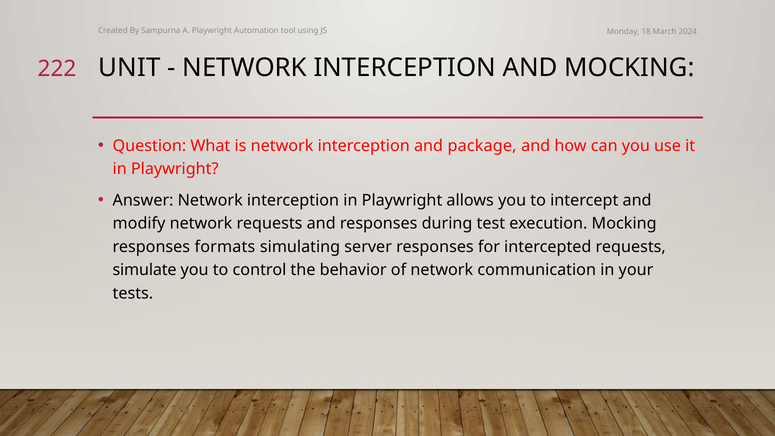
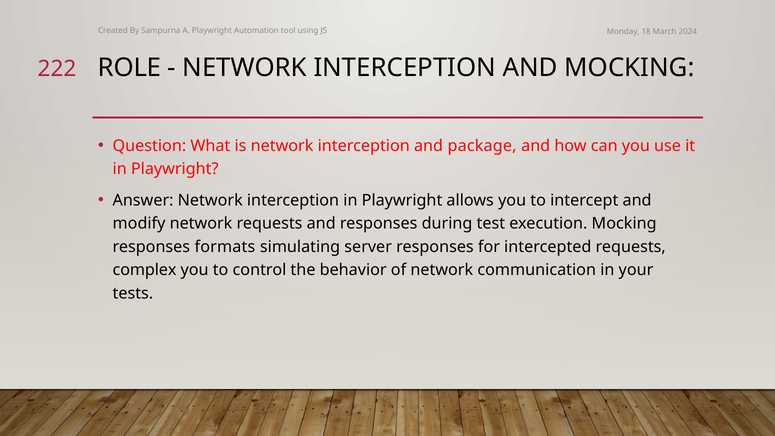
UNIT: UNIT -> ROLE (130, 68)
simulate: simulate -> complex (145, 270)
